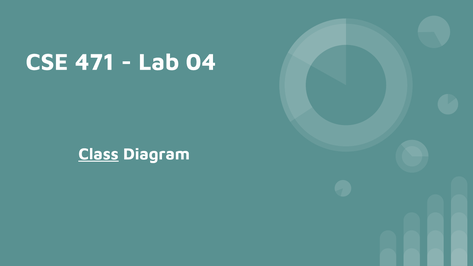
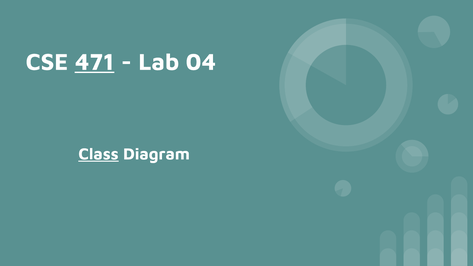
471 underline: none -> present (95, 62)
